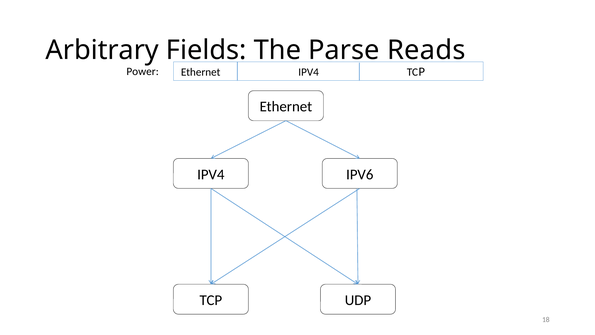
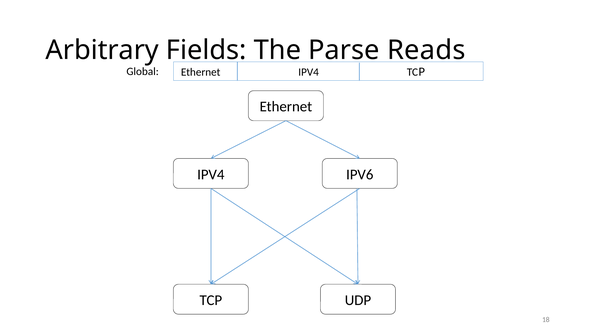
Power: Power -> Global (143, 71)
